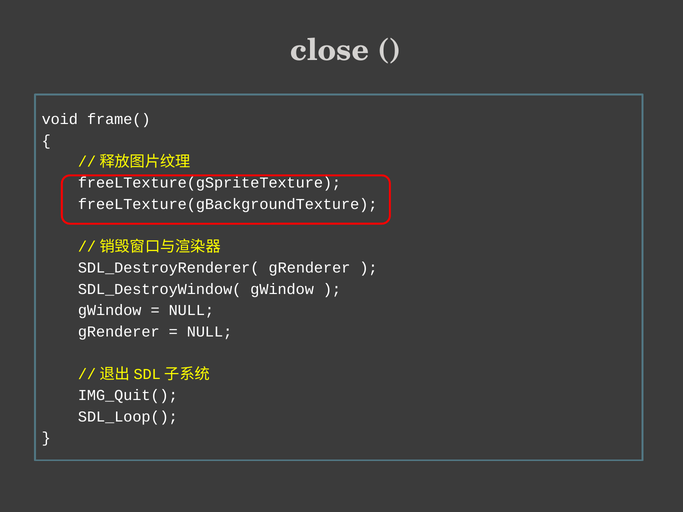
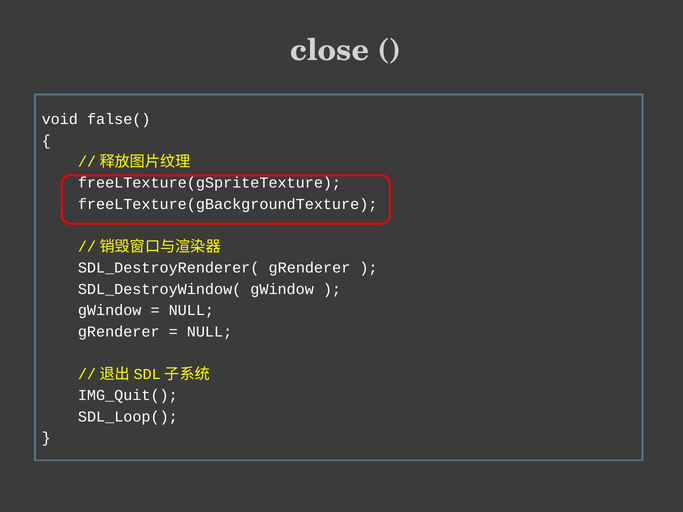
frame(: frame( -> false( (119, 119)
